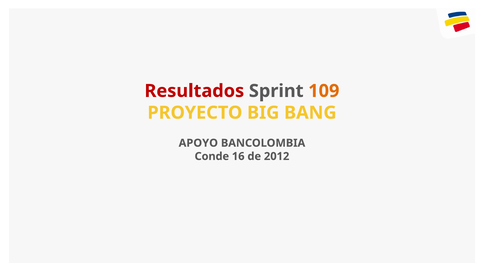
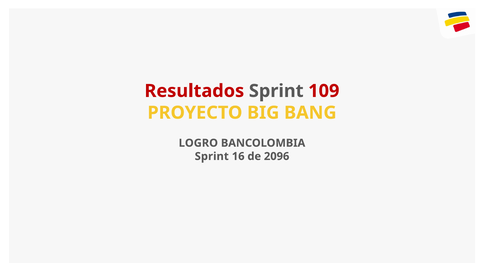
109 colour: orange -> red (324, 91)
APOYO: APOYO -> LOGRO (198, 143)
Conde: Conde -> Sprint (212, 156)
2012: 2012 -> 2096 (277, 156)
